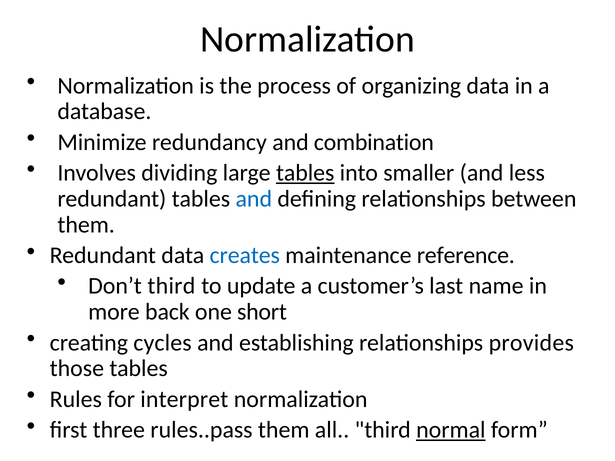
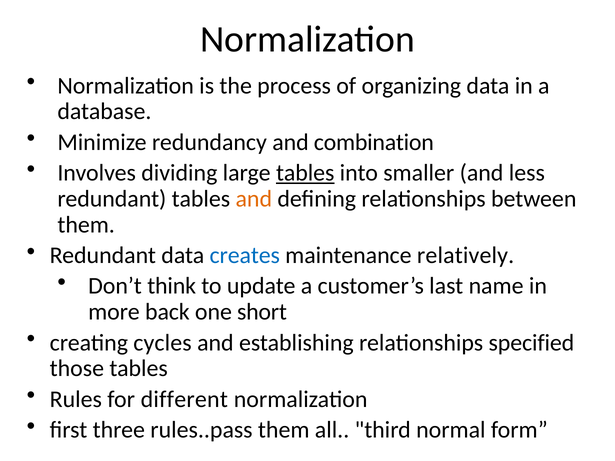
and colour: blue -> orange (254, 199)
reference: reference -> relatively (466, 255)
Don’t third: third -> think (172, 286)
provides: provides -> specified (531, 343)
interpret: interpret -> different (184, 399)
normal underline: present -> none (451, 430)
